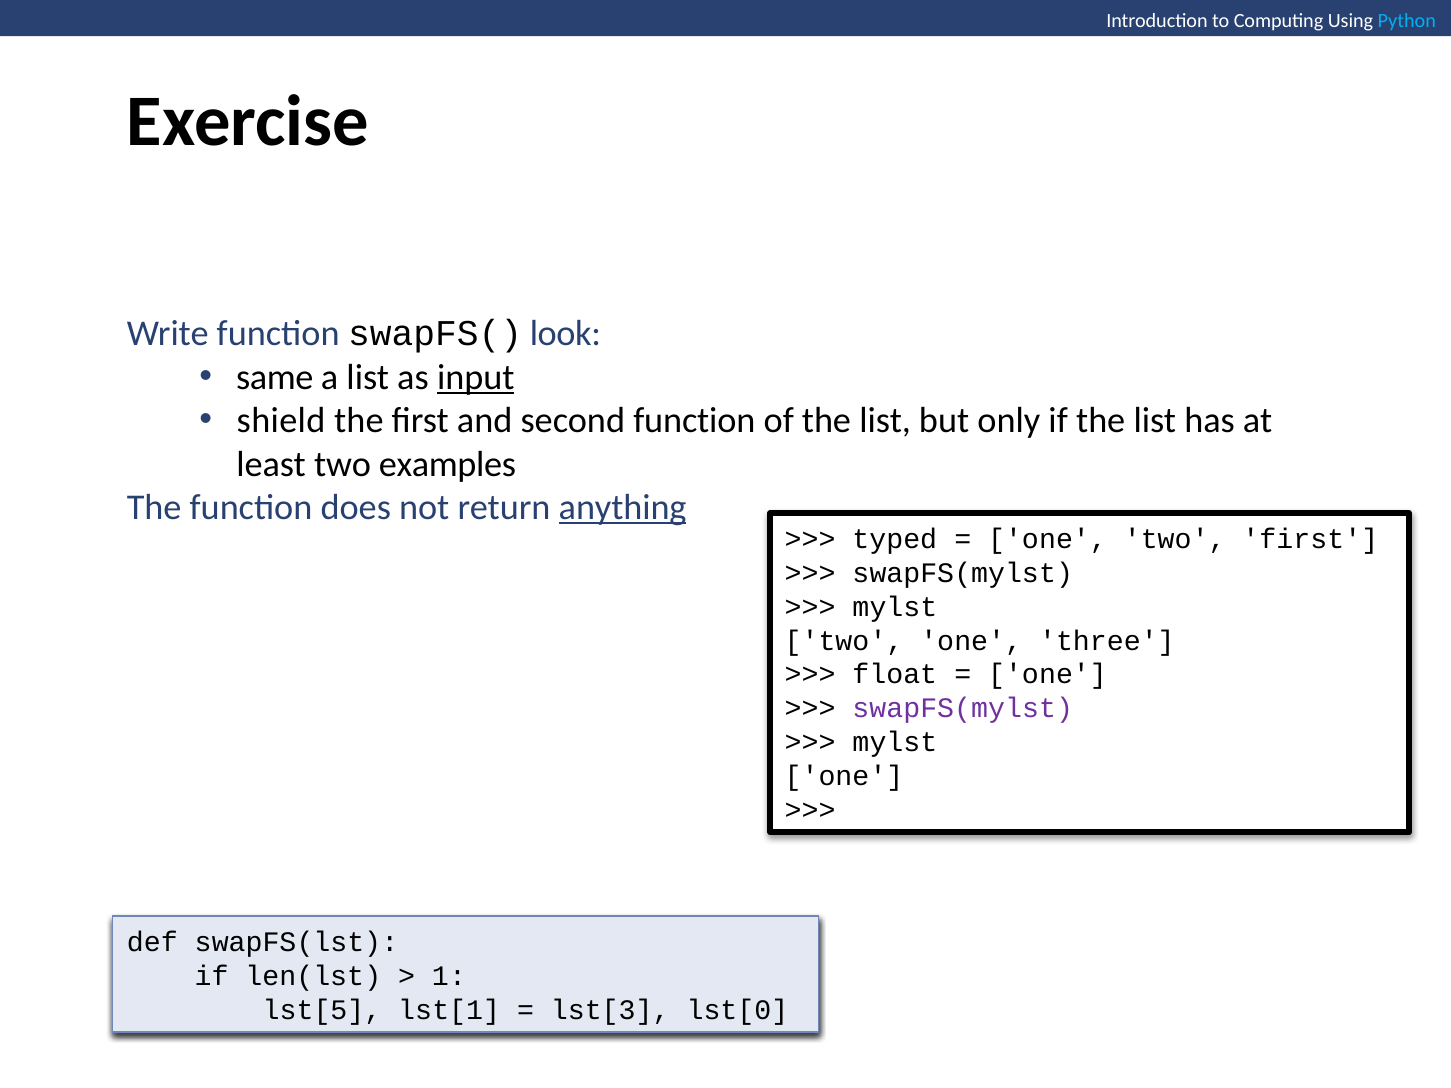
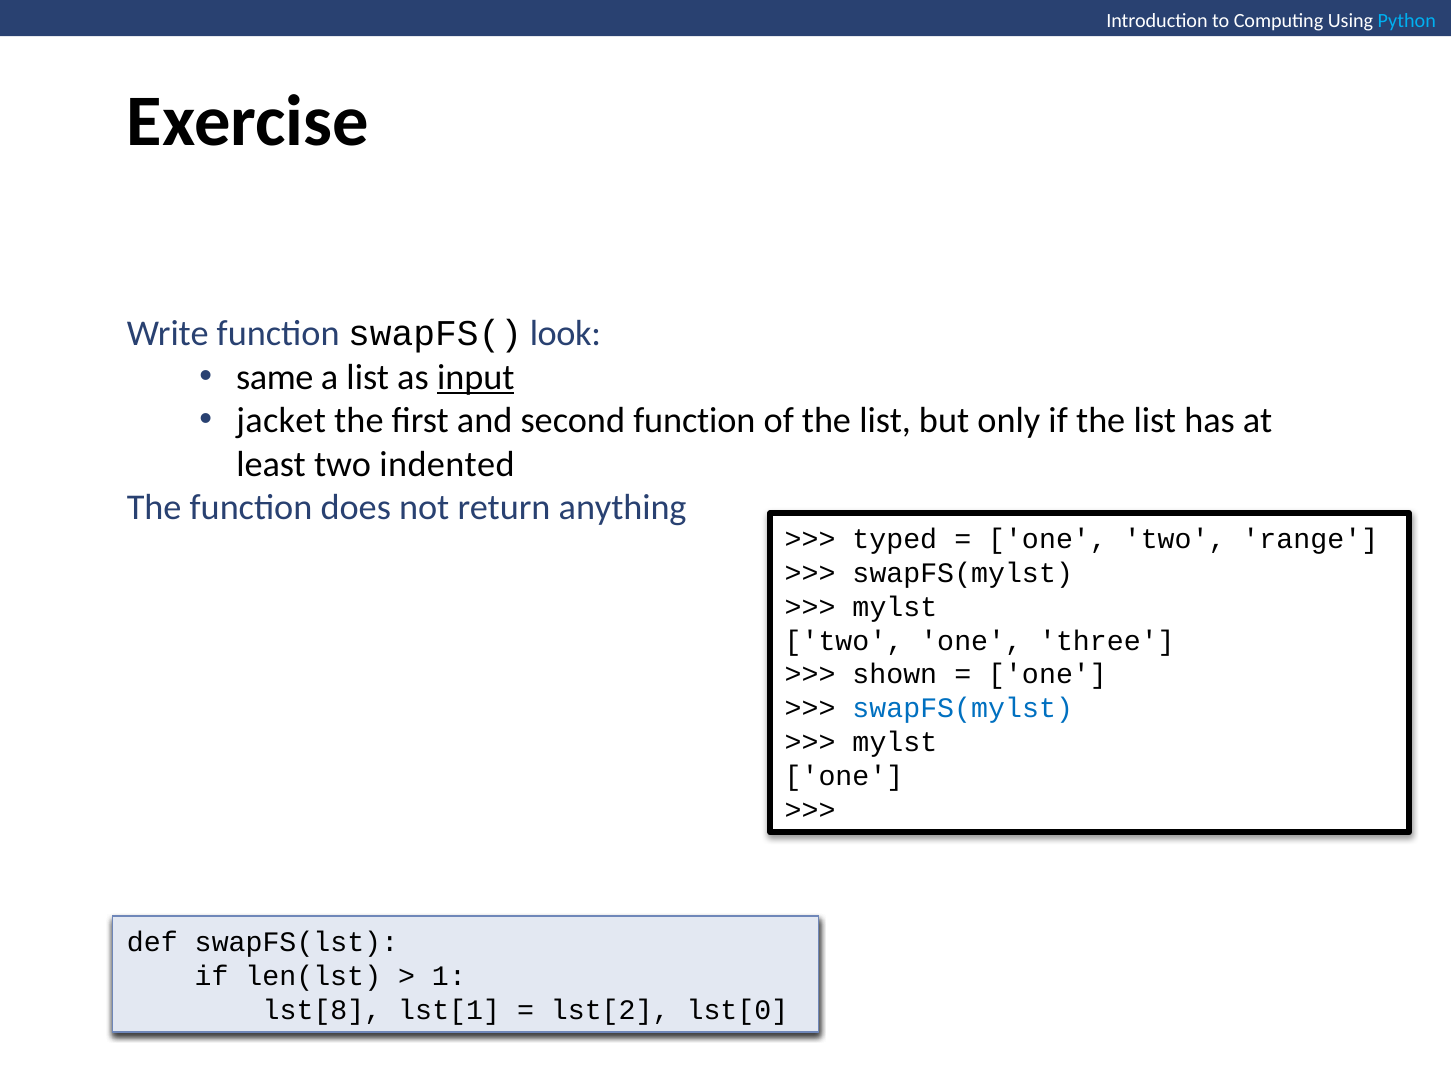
shield: shield -> jacket (281, 421)
examples: examples -> indented (447, 464)
anything underline: present -> none (623, 508)
two first: first -> range (1310, 539)
float: float -> shown (895, 675)
swapFS(mylst colour: purple -> blue (963, 709)
lst[5: lst[5 -> lst[8 (322, 1010)
lst[3: lst[3 -> lst[2 (610, 1010)
